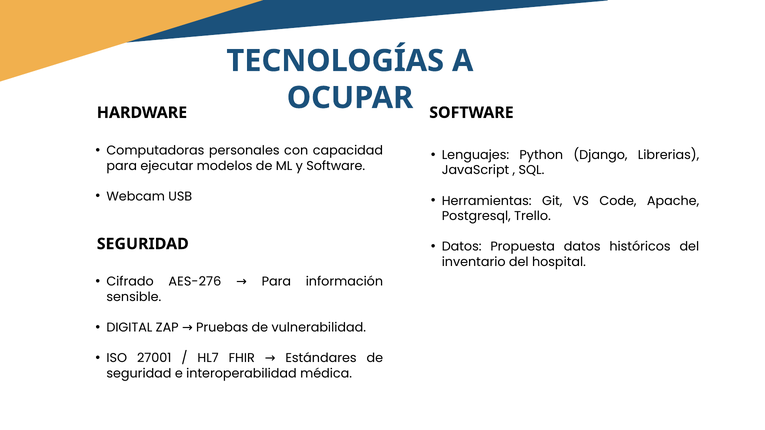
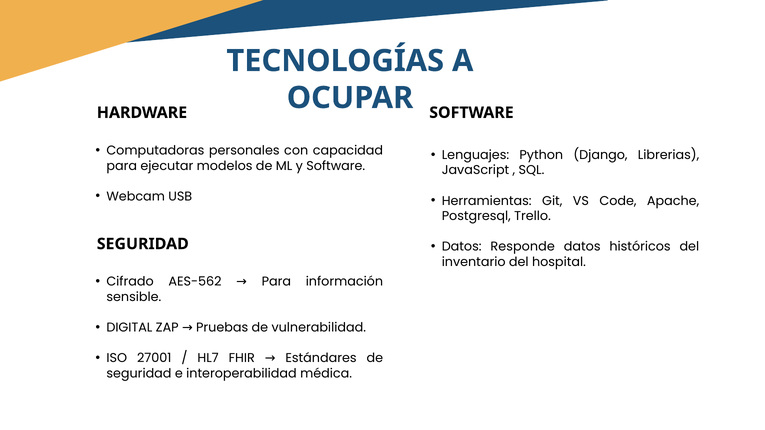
Propuesta: Propuesta -> Responde (523, 247)
AES-276: AES-276 -> AES-562 (195, 282)
